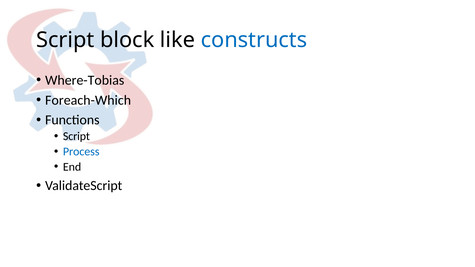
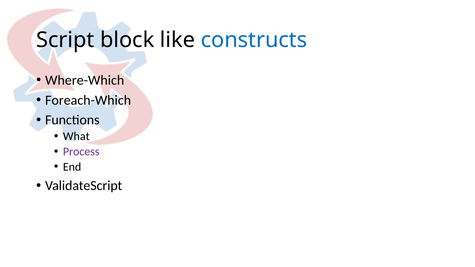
Where-Tobias: Where-Tobias -> Where-Which (85, 80)
Script: Script -> What (76, 136)
Process colour: blue -> purple (81, 152)
